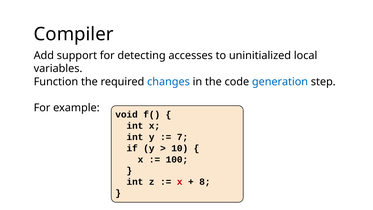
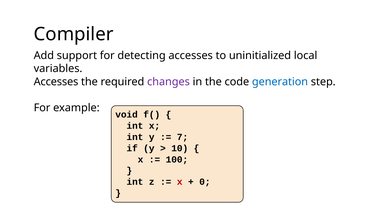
Function: Function -> Accesses (56, 82)
changes colour: blue -> purple (168, 82)
8: 8 -> 0 (205, 182)
